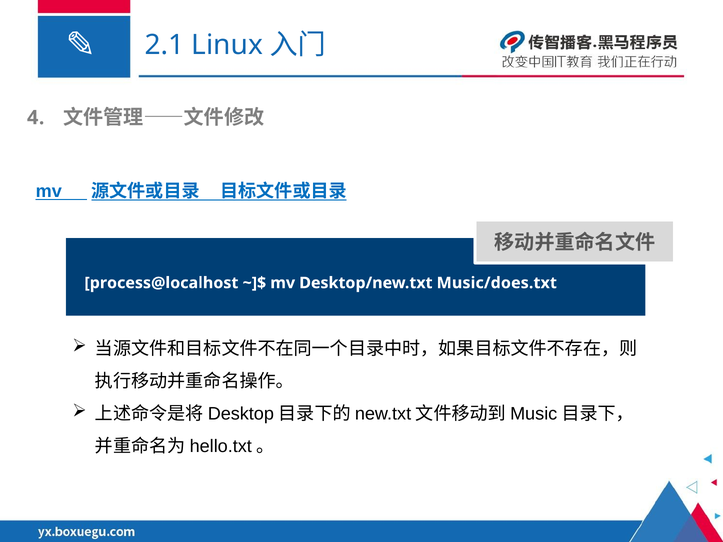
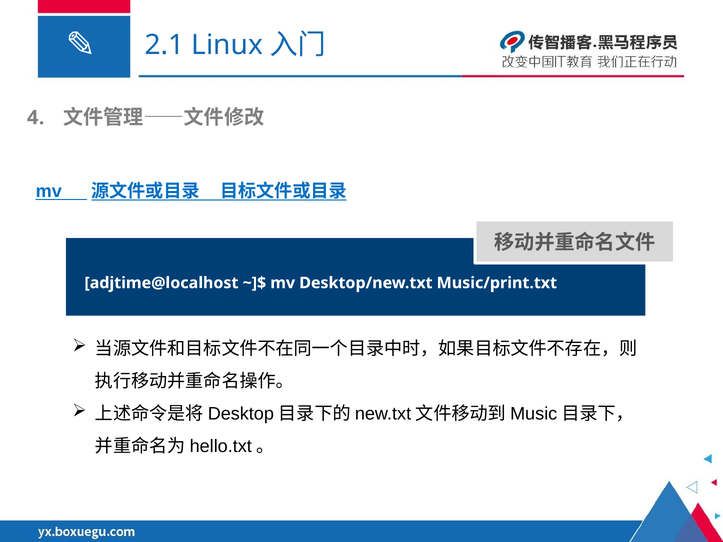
process@localhost: process@localhost -> adjtime@localhost (161, 283)
Music/does.txt: Music/does.txt -> Music/print.txt (497, 283)
